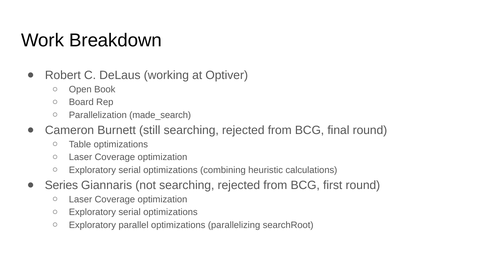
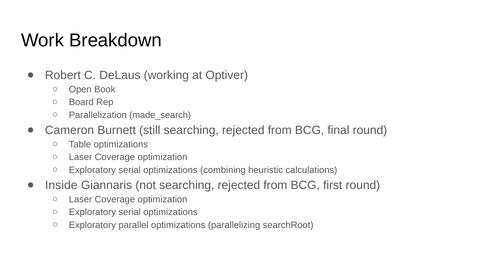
Series: Series -> Inside (61, 185)
